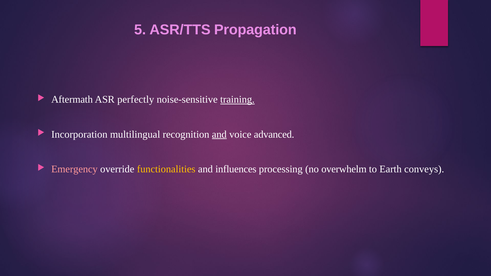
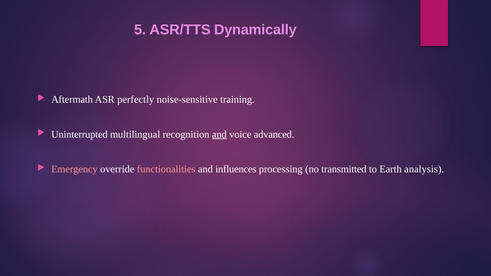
Propagation: Propagation -> Dynamically (255, 30)
training underline: present -> none (237, 100)
Incorporation: Incorporation -> Uninterrupted (79, 134)
functionalities colour: yellow -> pink (166, 169)
overwhelm: overwhelm -> transmitted (344, 169)
conveys: conveys -> analysis (424, 169)
